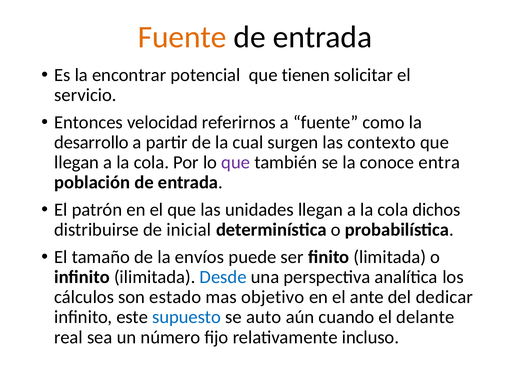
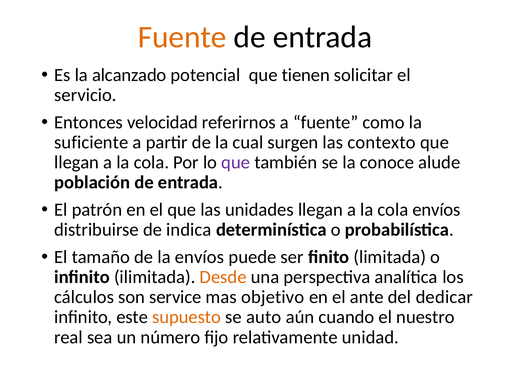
encontrar: encontrar -> alcanzado (129, 75)
desarrollo: desarrollo -> suficiente (91, 142)
entra: entra -> alude (439, 163)
cola dichos: dichos -> envíos (436, 210)
inicial: inicial -> indica (189, 230)
Desde colour: blue -> orange (223, 277)
estado: estado -> service (175, 297)
supuesto colour: blue -> orange (187, 317)
delante: delante -> nuestro (425, 317)
incluso: incluso -> unidad (370, 337)
